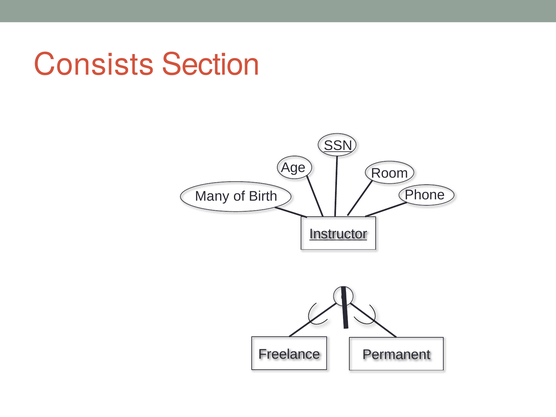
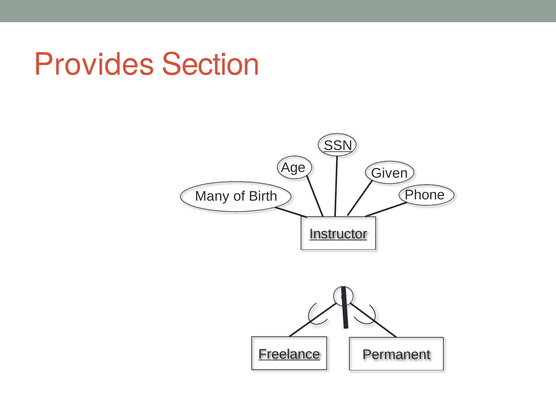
Consists: Consists -> Provides (94, 65)
Room: Room -> Given (389, 173)
Freelance underline: none -> present (289, 354)
